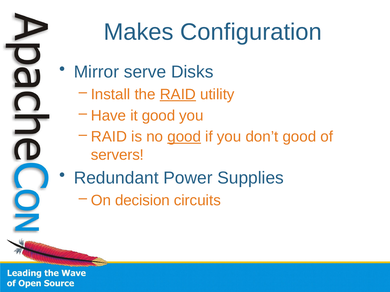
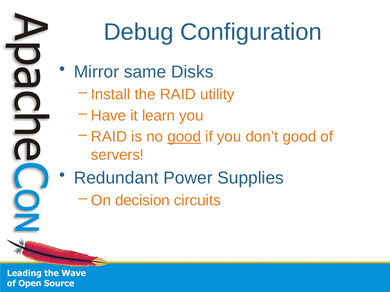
Makes: Makes -> Debug (139, 32)
serve: serve -> same (145, 72)
RAID underline: present -> none (178, 94)
it good: good -> learn (159, 116)
